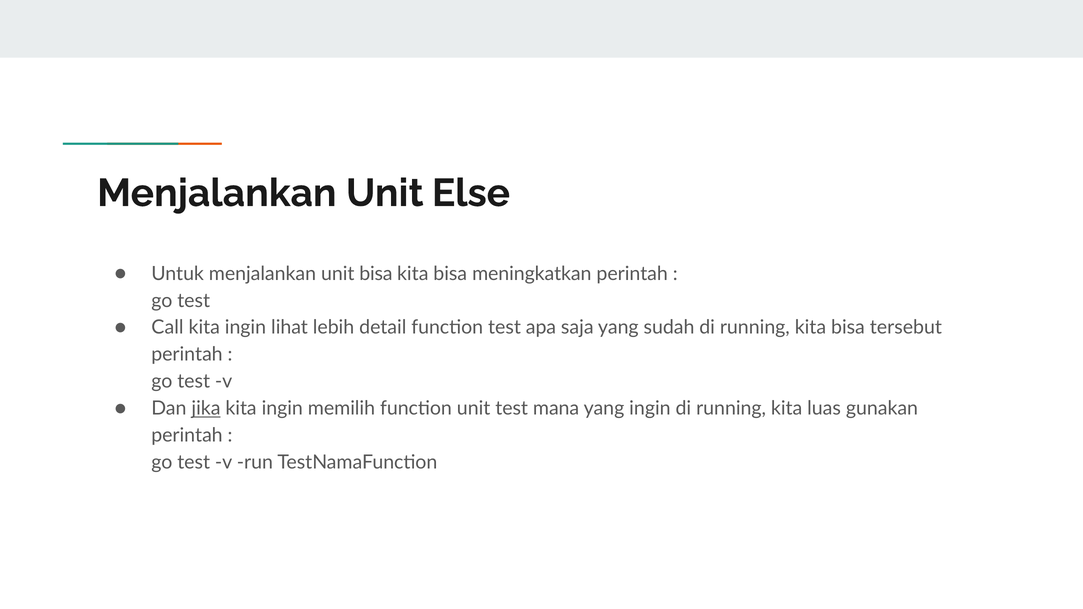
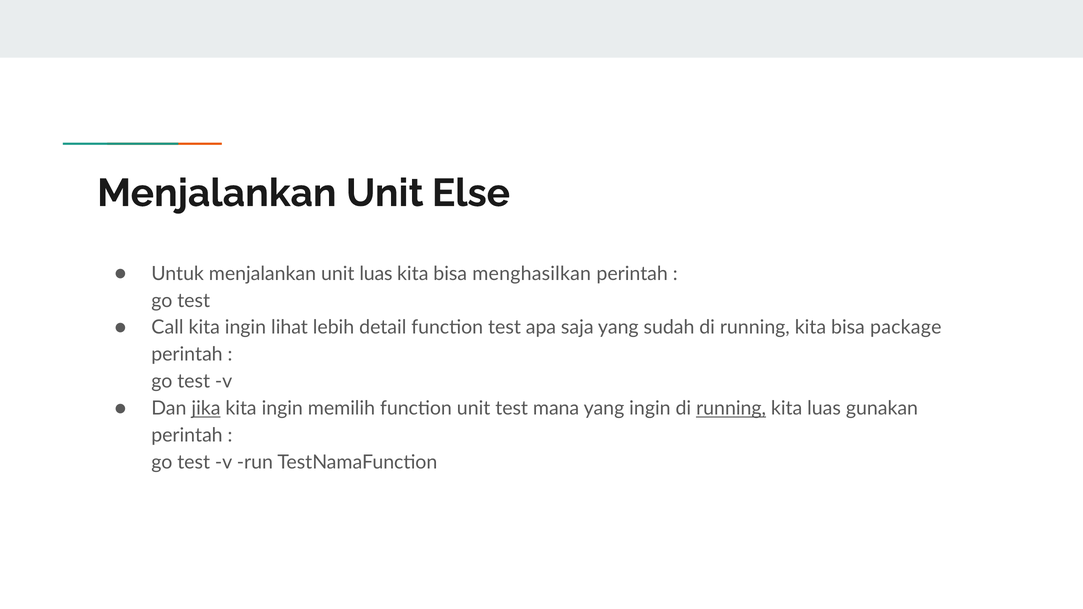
unit bisa: bisa -> luas (376, 274)
meningkatkan: meningkatkan -> menghasilkan (532, 274)
tersebut: tersebut -> package (906, 328)
running underline: none -> present (731, 409)
